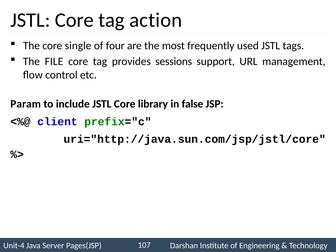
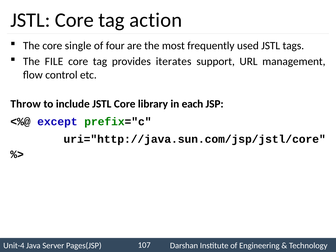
sessions: sessions -> iterates (174, 61)
Param: Param -> Throw (26, 104)
false: false -> each (192, 104)
client: client -> except (57, 122)
